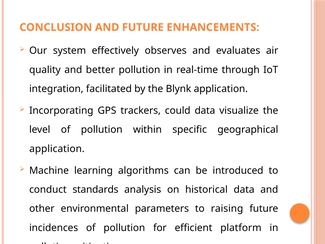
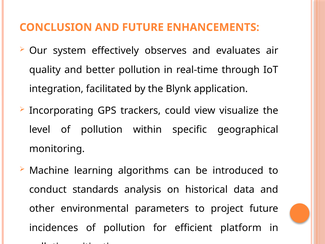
could data: data -> view (205, 110)
application: application -> monitoring (57, 149)
raising: raising -> project (227, 208)
